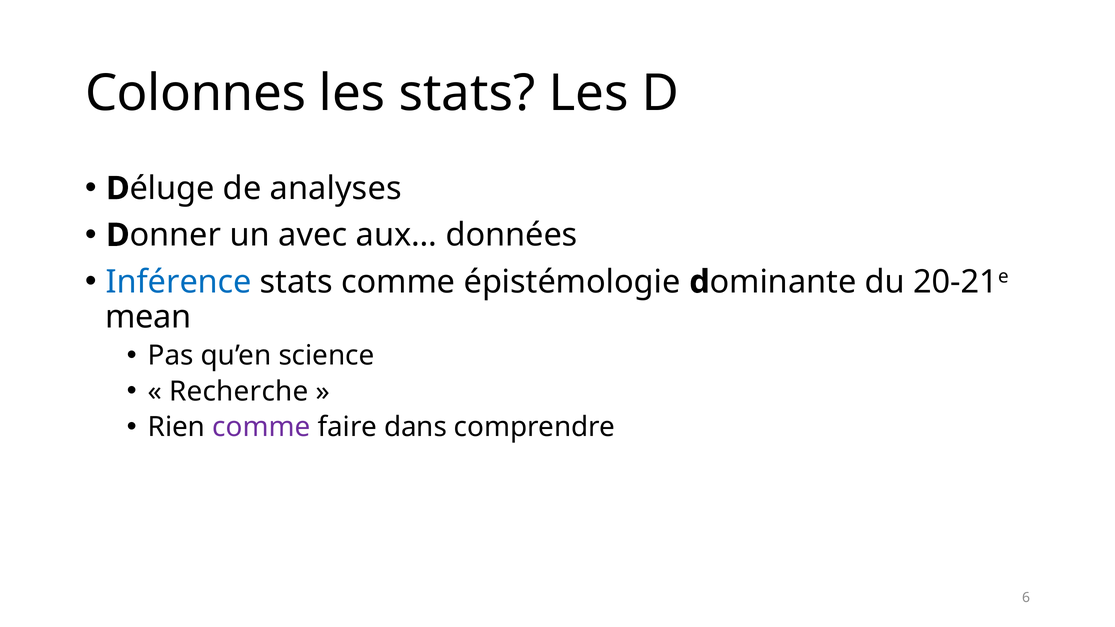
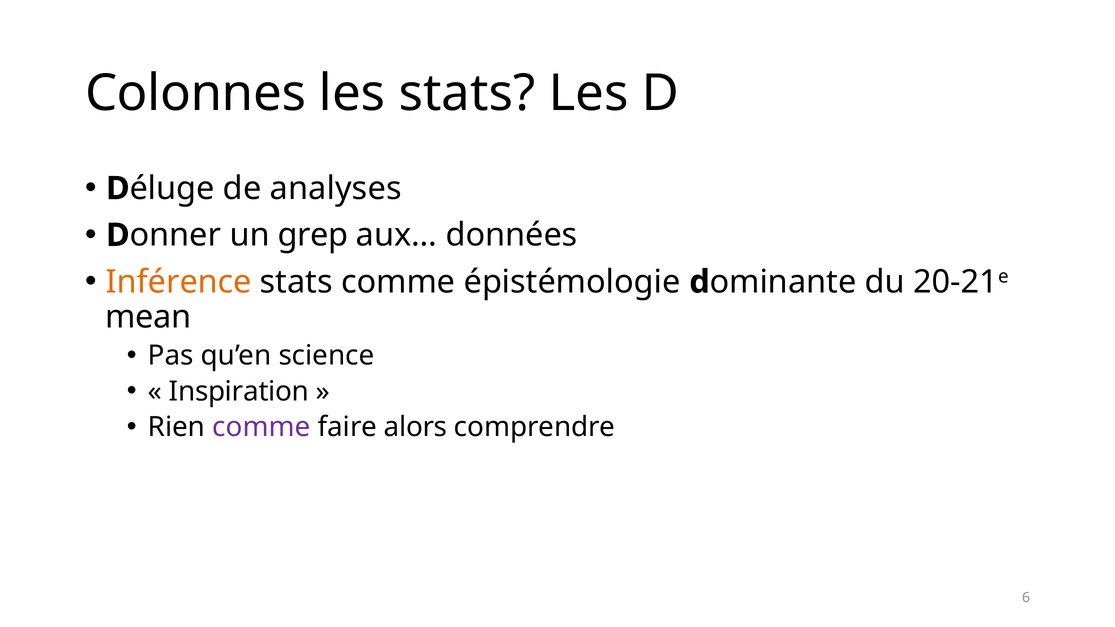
avec: avec -> grep (313, 235)
Inférence colour: blue -> orange (179, 282)
Recherche: Recherche -> Inspiration (239, 391)
dans: dans -> alors (416, 427)
